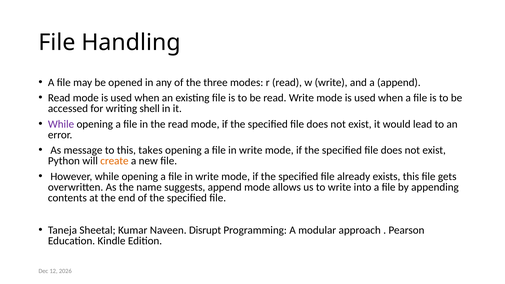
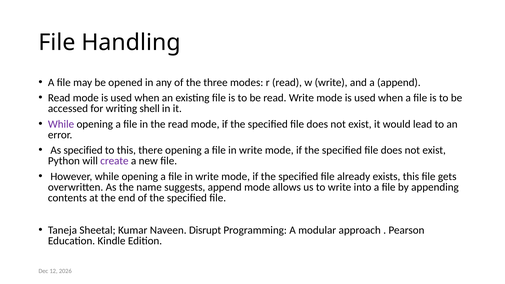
As message: message -> specified (83, 150)
takes: takes -> there (151, 150)
create colour: orange -> purple (114, 161)
